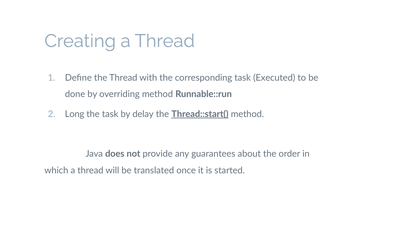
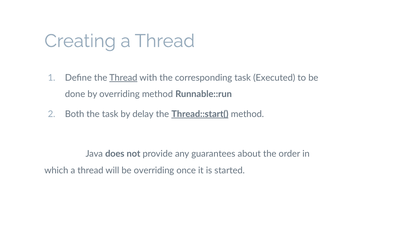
Thread underline: none -> present (123, 78)
Long: Long -> Both (75, 114)
be translated: translated -> overriding (154, 170)
